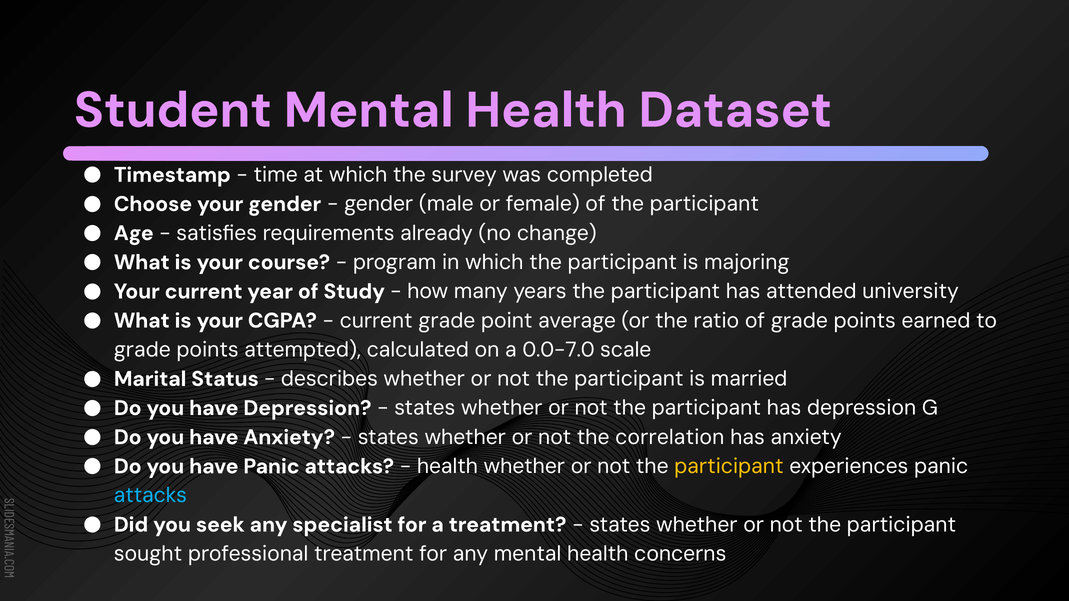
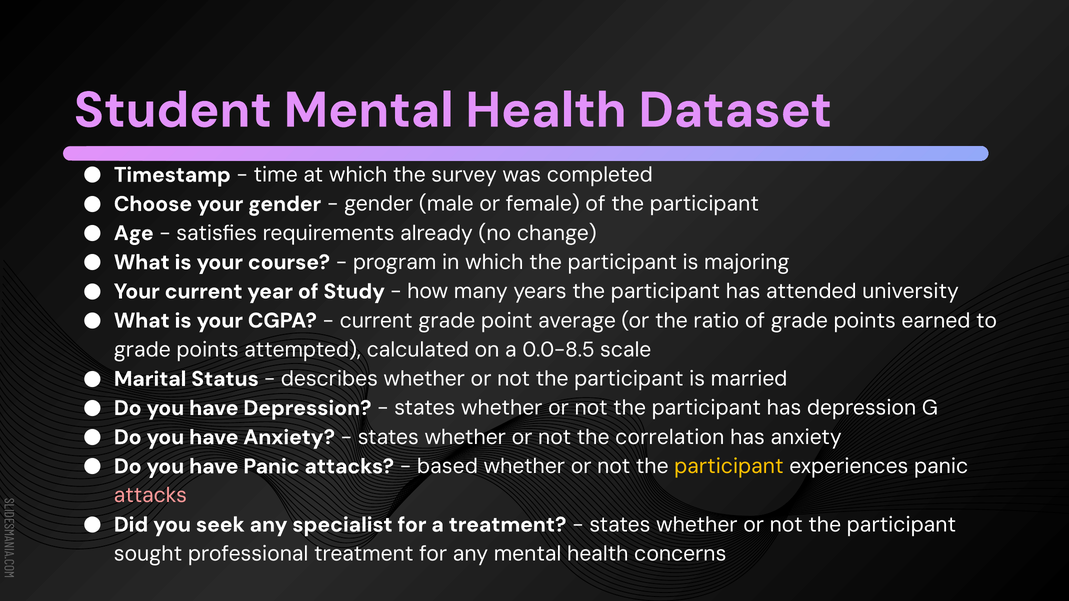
0.0-7.0: 0.0-7.0 -> 0.0-8.5 (559, 350)
health: health -> based (447, 467)
attacks colour: light blue -> pink (150, 496)
